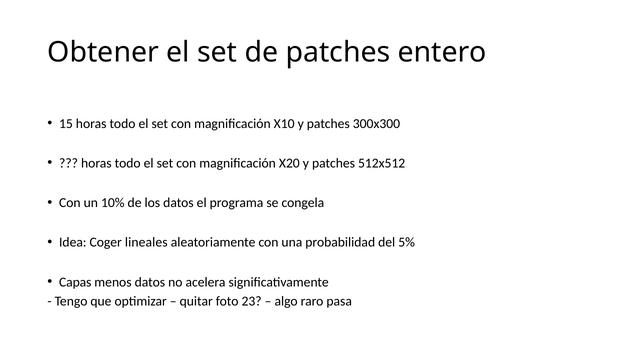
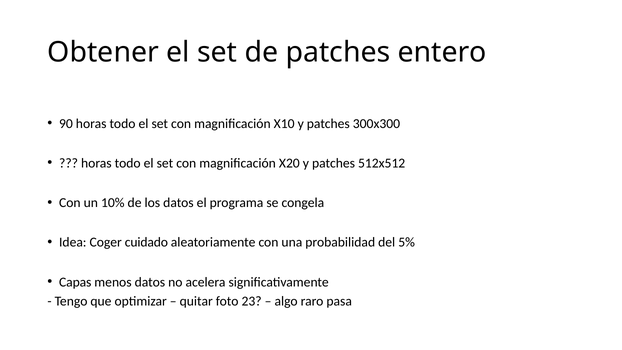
15: 15 -> 90 (66, 124)
lineales: lineales -> cuidado (146, 242)
